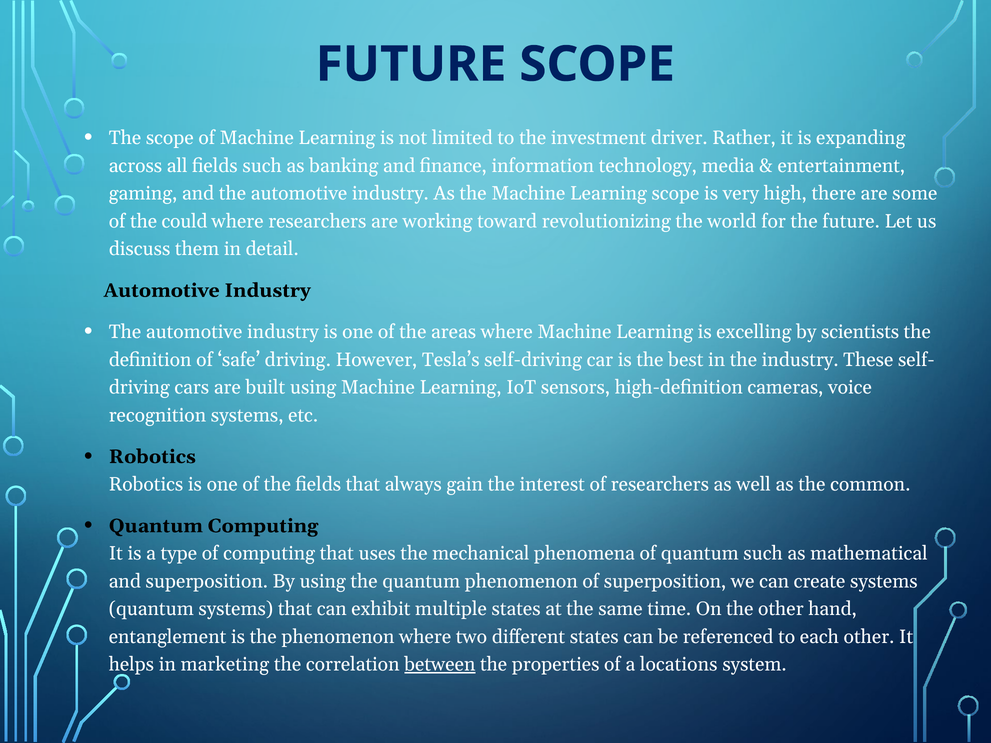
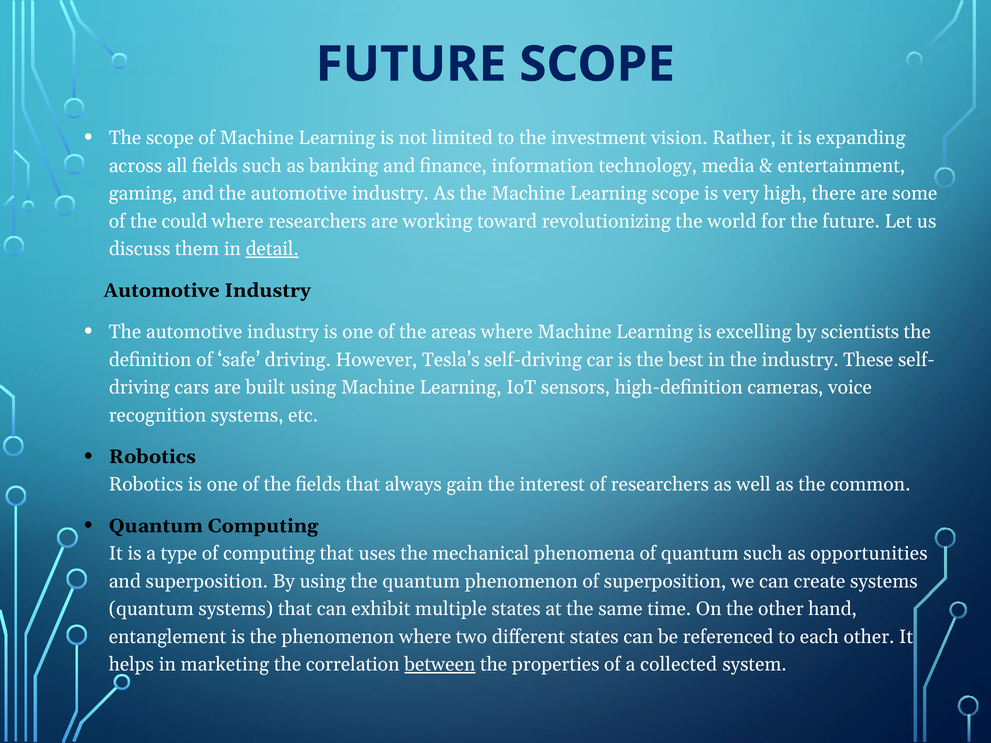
driver: driver -> vision (679, 138)
detail underline: none -> present (272, 249)
mathematical: mathematical -> opportunities (869, 554)
locations: locations -> collected (679, 665)
